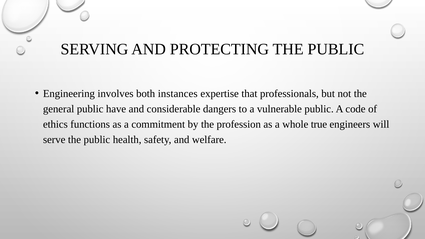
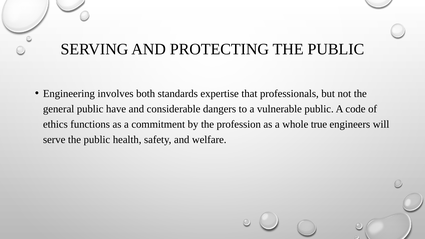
instances: instances -> standards (178, 94)
